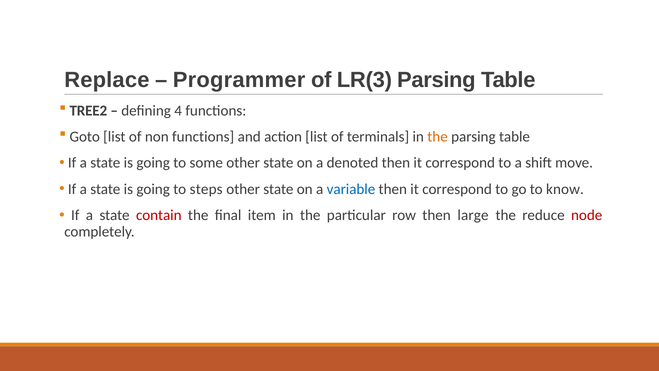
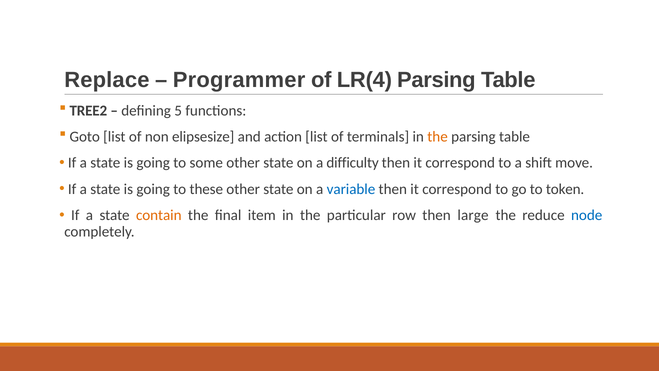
LR(3: LR(3 -> LR(4 (364, 80)
4: 4 -> 5 (178, 110)
non functions: functions -> elipsesize (203, 137)
denoted: denoted -> difficulty (353, 163)
steps: steps -> these (206, 189)
know: know -> token (565, 189)
contain colour: red -> orange (159, 215)
node colour: red -> blue (587, 215)
